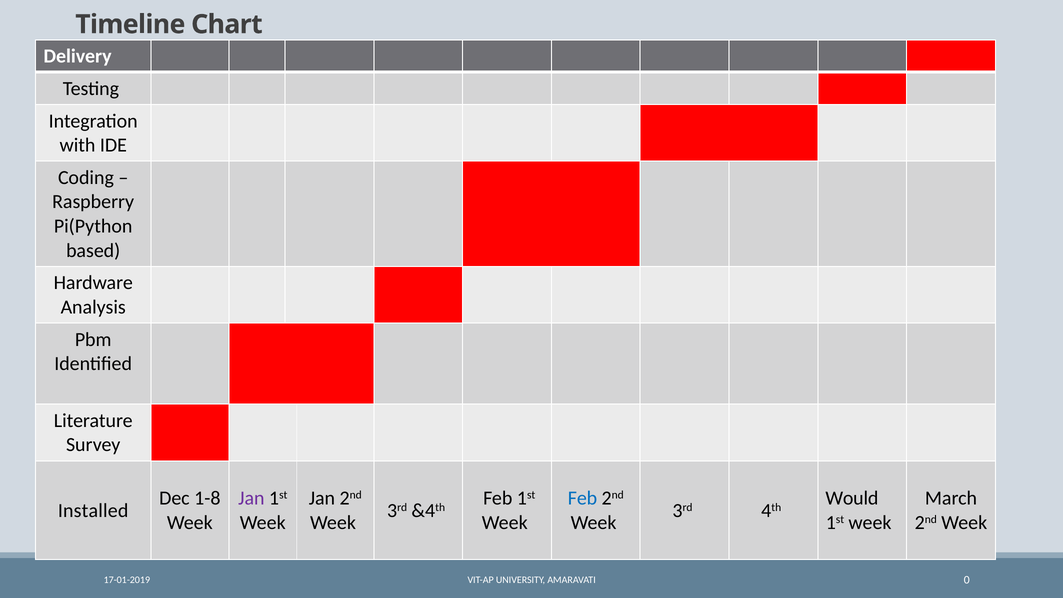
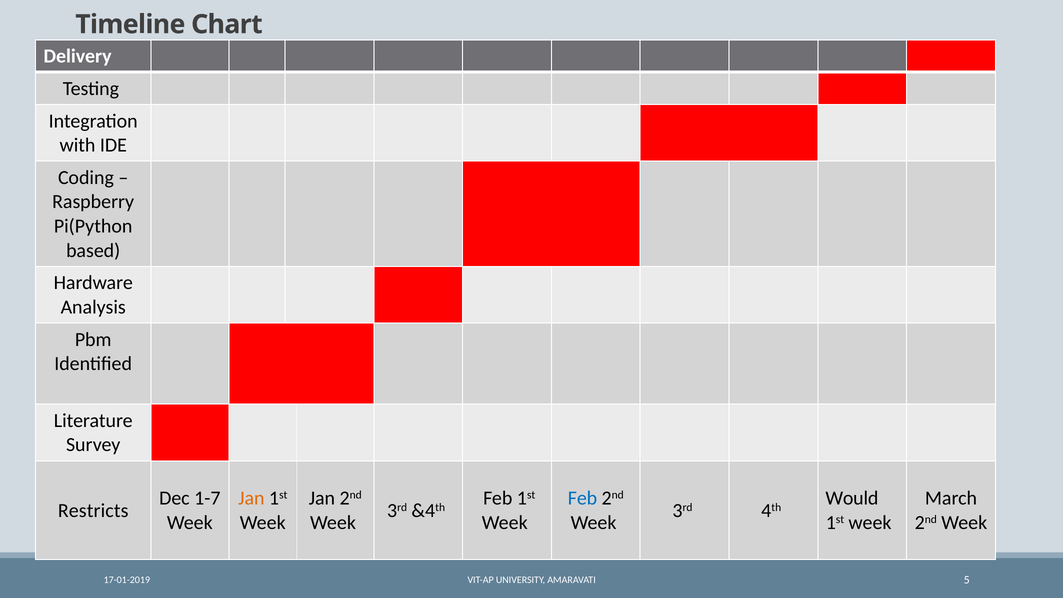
1-8: 1-8 -> 1-7 (207, 498)
Jan colour: purple -> orange (251, 498)
Installed: Installed -> Restricts (93, 510)
0: 0 -> 5 (967, 580)
